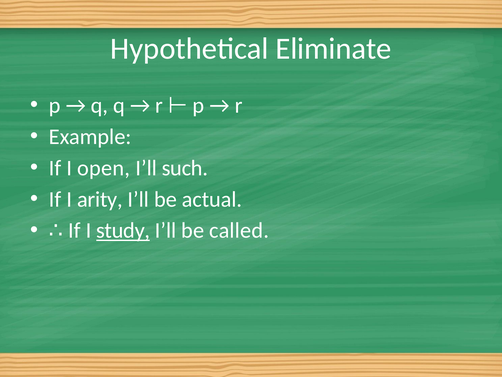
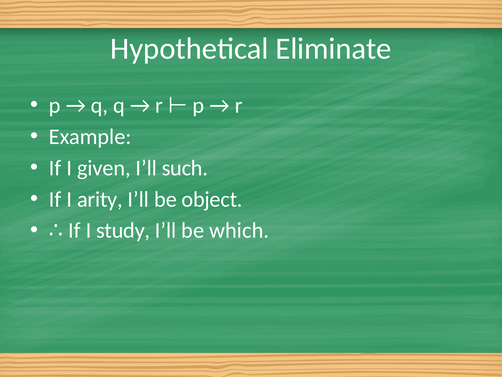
open: open -> given (104, 168)
actual: actual -> object (212, 199)
study underline: present -> none (123, 230)
called: called -> which (239, 230)
